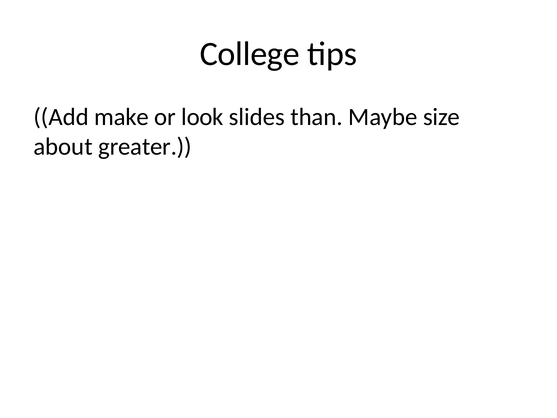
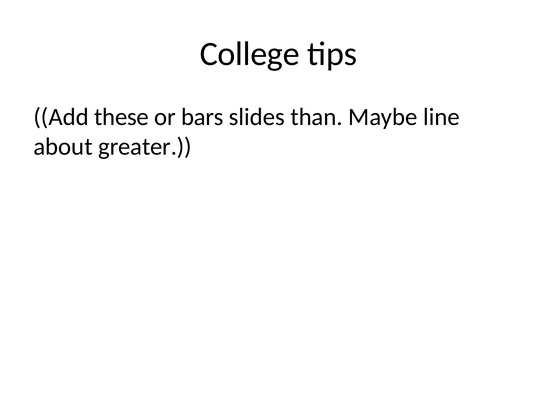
make: make -> these (122, 117)
look: look -> bars (202, 117)
size: size -> line (441, 117)
